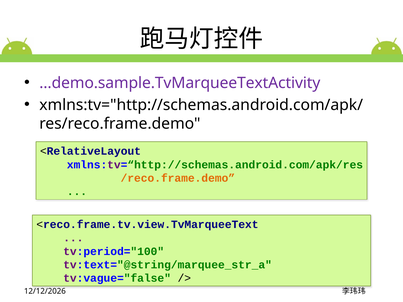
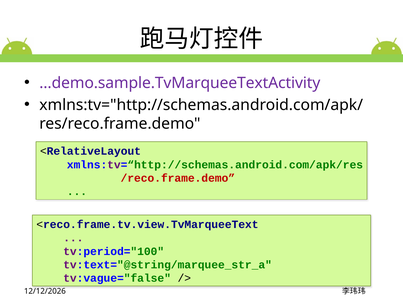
/reco.frame.demo colour: orange -> red (178, 178)
